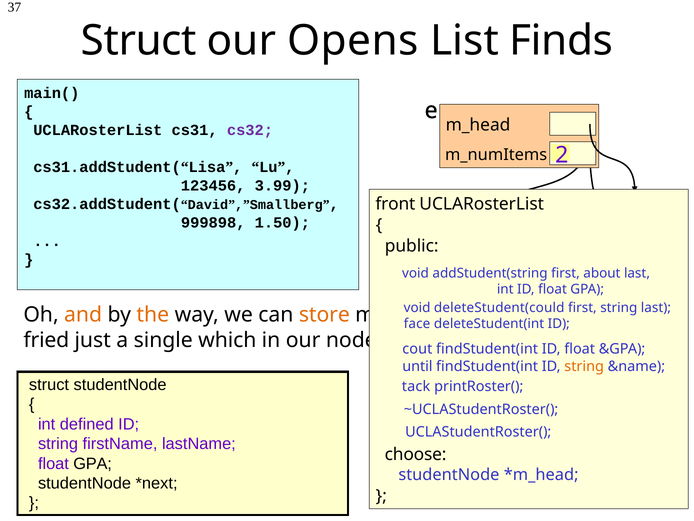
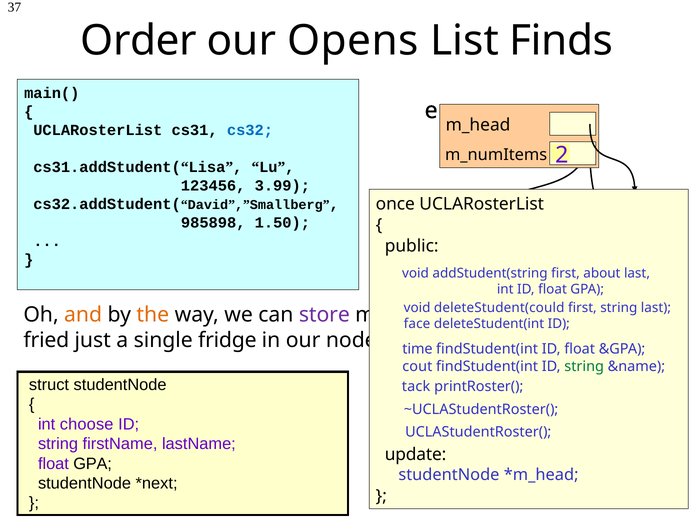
Struct: Struct -> Order (139, 41)
cs32 colour: purple -> blue (250, 130)
front: front -> once (395, 204)
999898: 999898 -> 985898 (213, 223)
store colour: orange -> purple (324, 314)
which: which -> fridge (227, 340)
cout: cout -> time (417, 349)
until: until -> cout (417, 366)
string colour: orange -> green (584, 366)
defined: defined -> choose (87, 424)
choose: choose -> update (416, 454)
